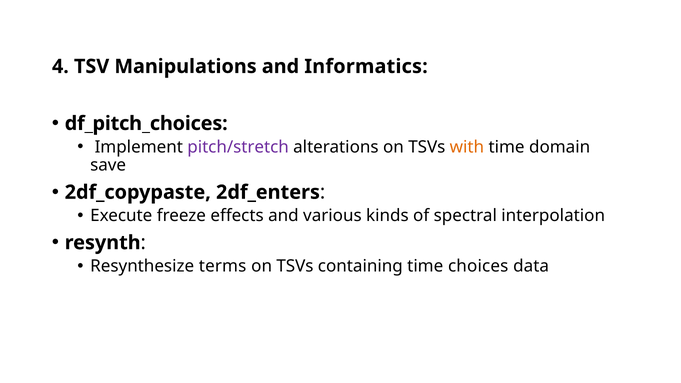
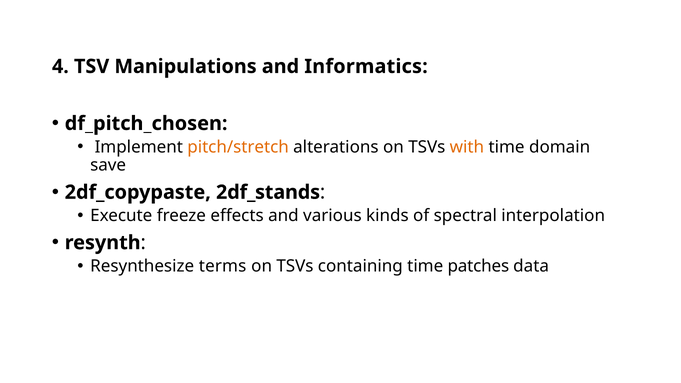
df_pitch_choices: df_pitch_choices -> df_pitch_chosen (146, 123)
pitch/stretch colour: purple -> orange (238, 147)
2df_enters: 2df_enters -> 2df_stands (268, 192)
choices: choices -> patches (478, 266)
